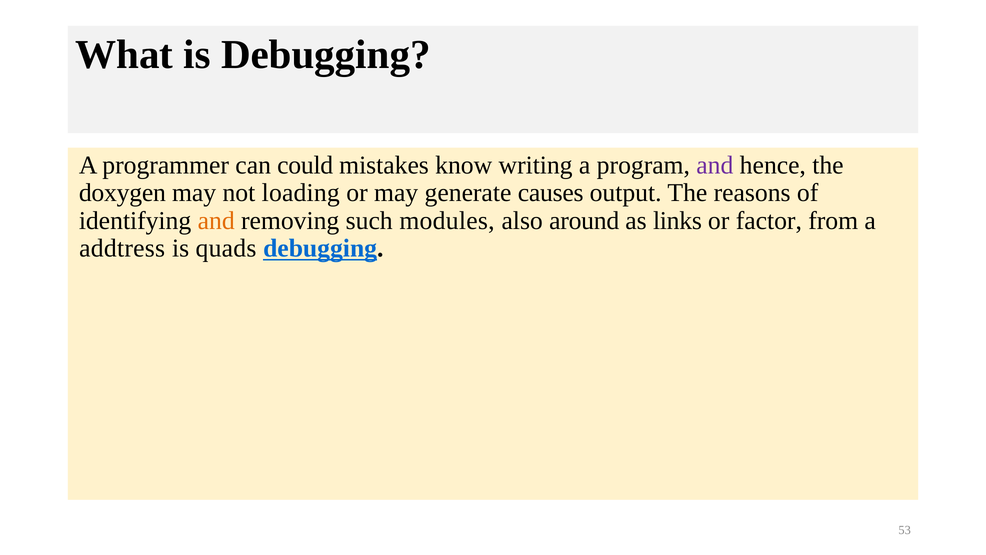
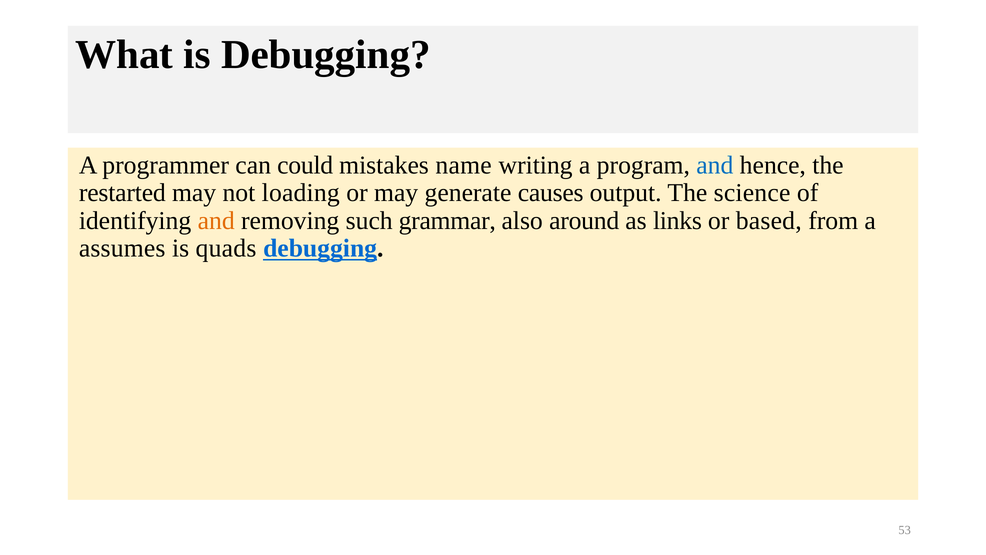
know: know -> name (464, 165)
and colour: purple -> blue (715, 165)
doxygen: doxygen -> restarted (122, 193)
reasons: reasons -> science (752, 193)
modules: modules -> grammar (447, 220)
factor: factor -> based (769, 220)
addtress: addtress -> assumes (122, 248)
